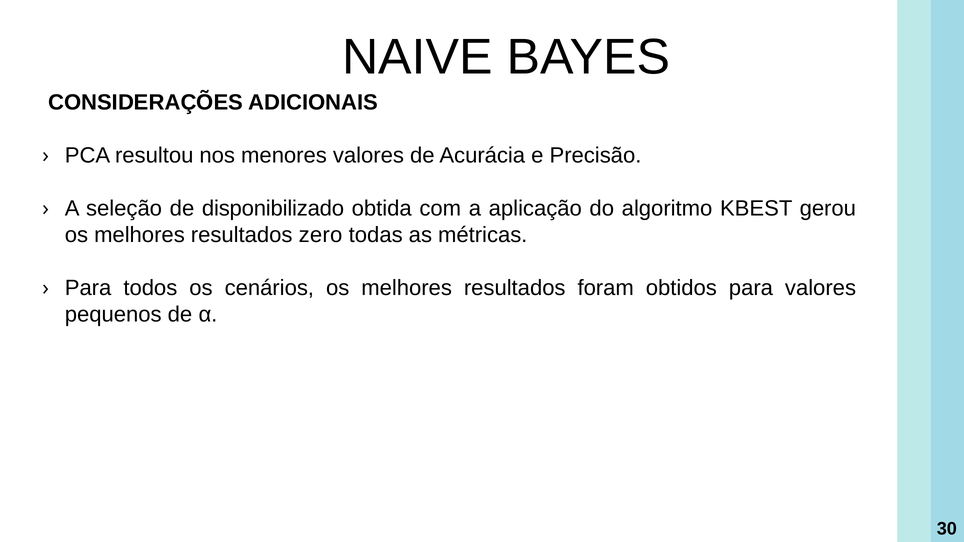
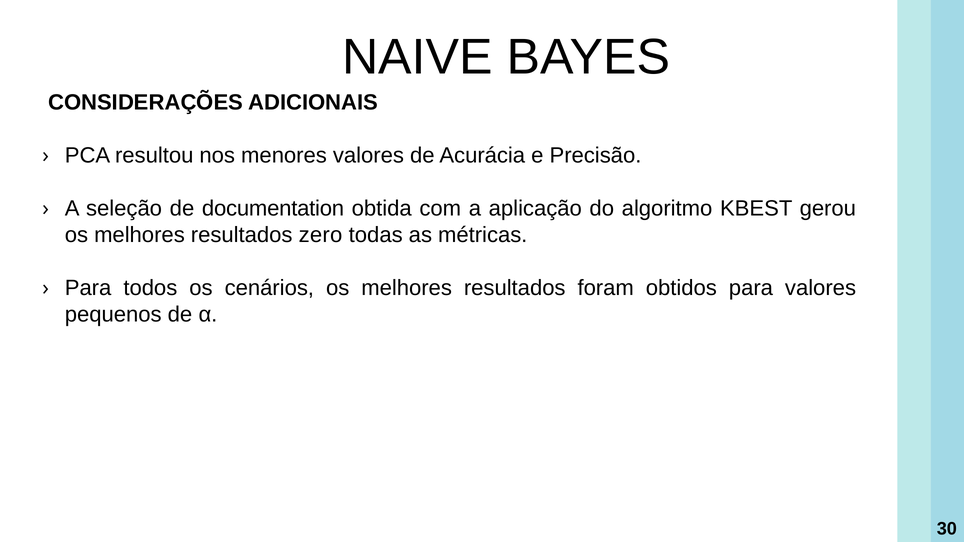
disponibilizado: disponibilizado -> documentation (273, 209)
